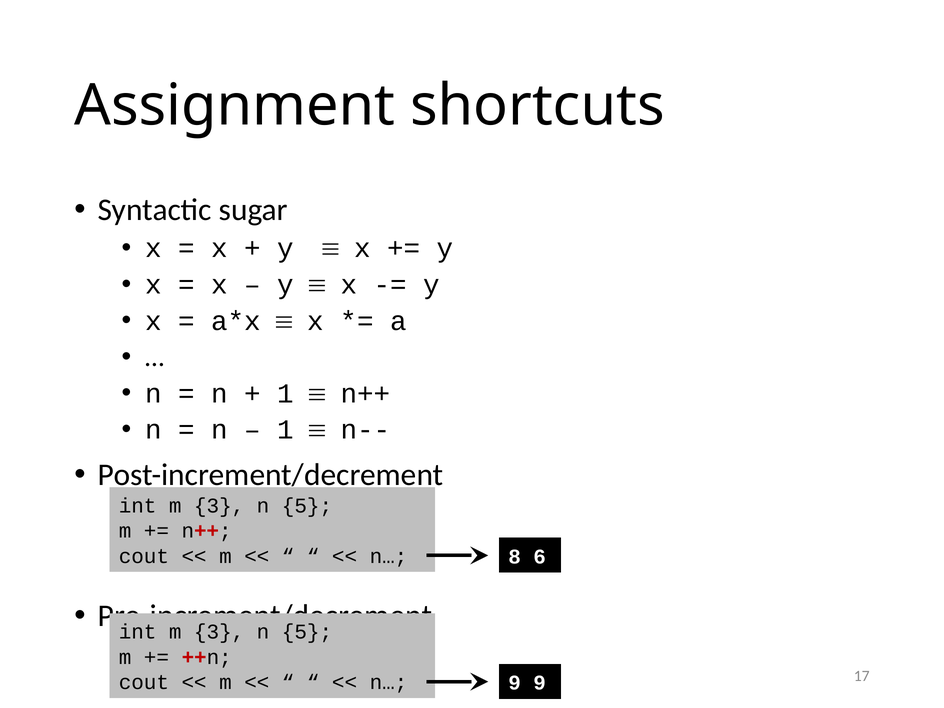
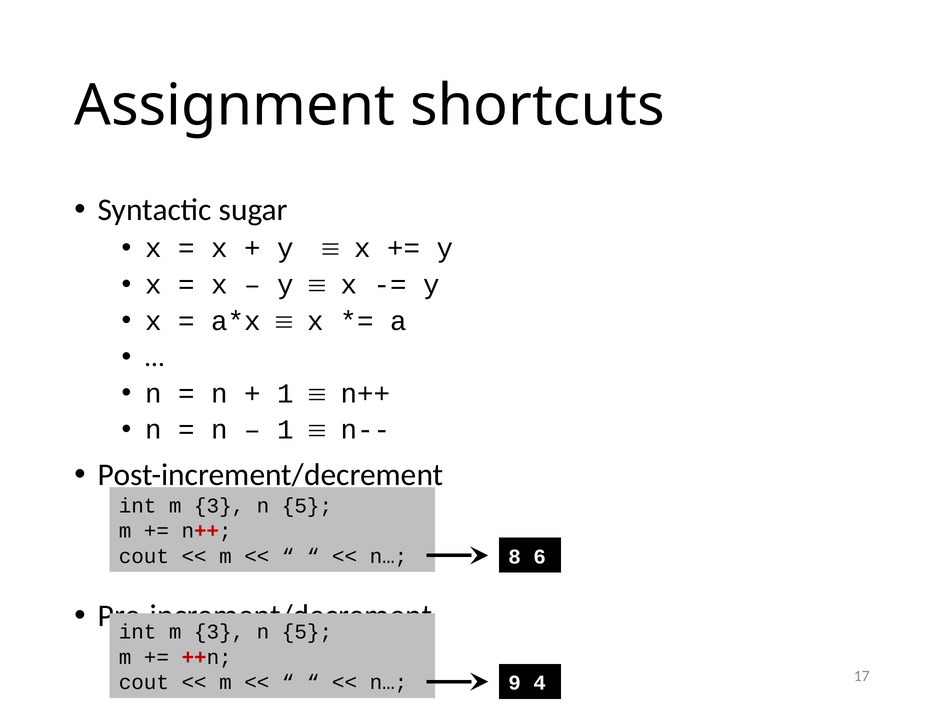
9 9: 9 -> 4 (540, 683)
